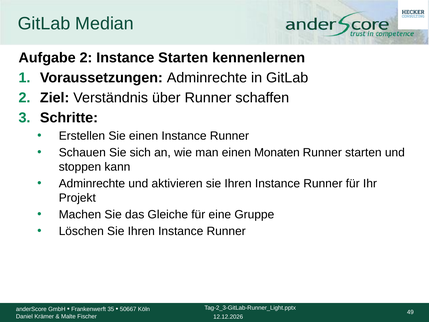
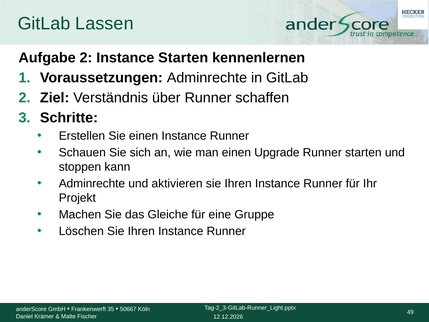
Median: Median -> Lassen (104, 24)
Monaten: Monaten -> Upgrade (277, 152)
